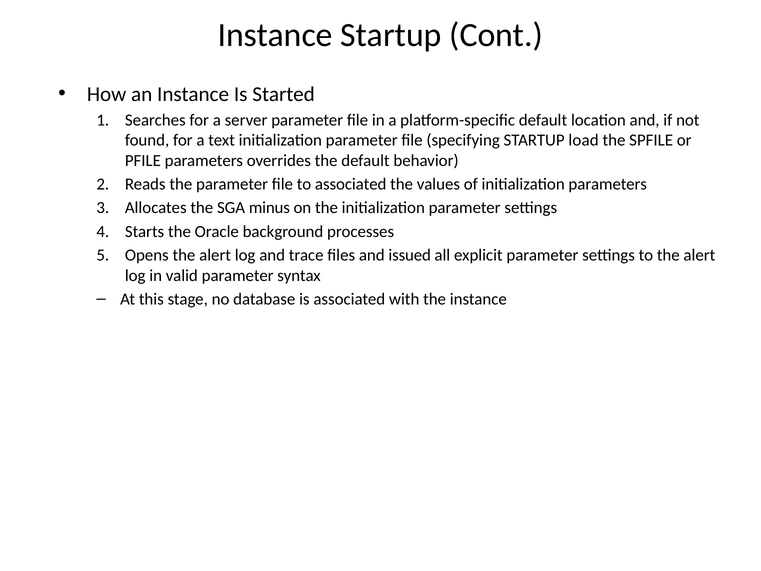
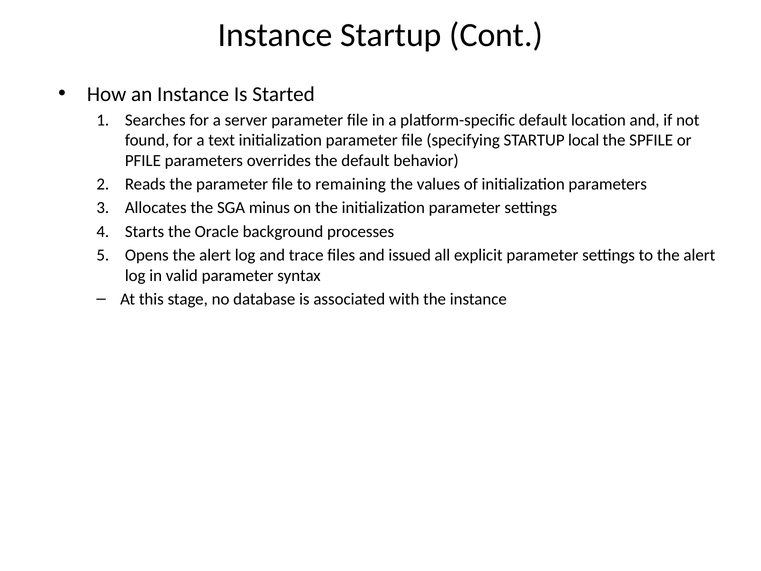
load: load -> local (584, 140)
to associated: associated -> remaining (351, 184)
